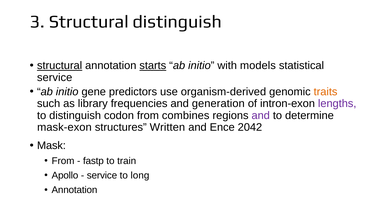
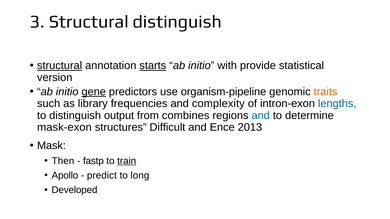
models: models -> provide (258, 66)
service: service -> version (55, 78)
gene underline: none -> present (94, 92)
organism-derived: organism-derived -> organism-pipeline (224, 92)
generation: generation -> complexity (218, 104)
lengths colour: purple -> blue (337, 104)
codon: codon -> output (119, 116)
and colour: purple -> blue (261, 116)
Written: Written -> Difficult (167, 127)
2042: 2042 -> 2013 (250, 127)
From: From -> Then (63, 161)
train underline: none -> present (127, 161)
service: service -> predict (102, 176)
Annotation: Annotation -> Developed (74, 190)
